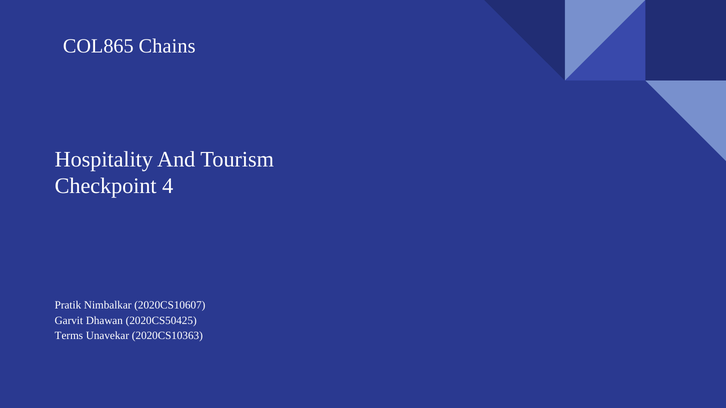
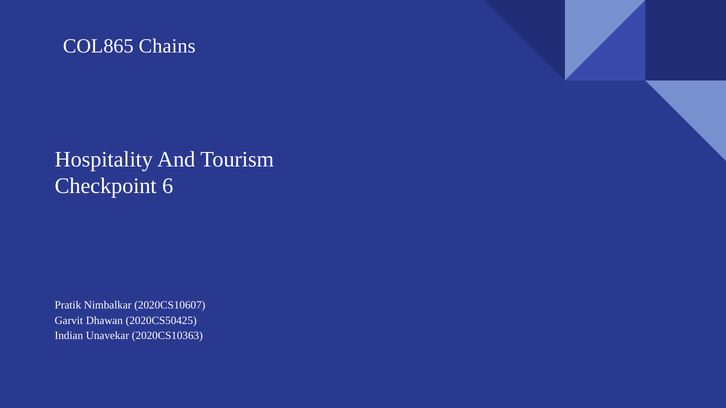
4: 4 -> 6 (168, 186)
Terms: Terms -> Indian (69, 336)
